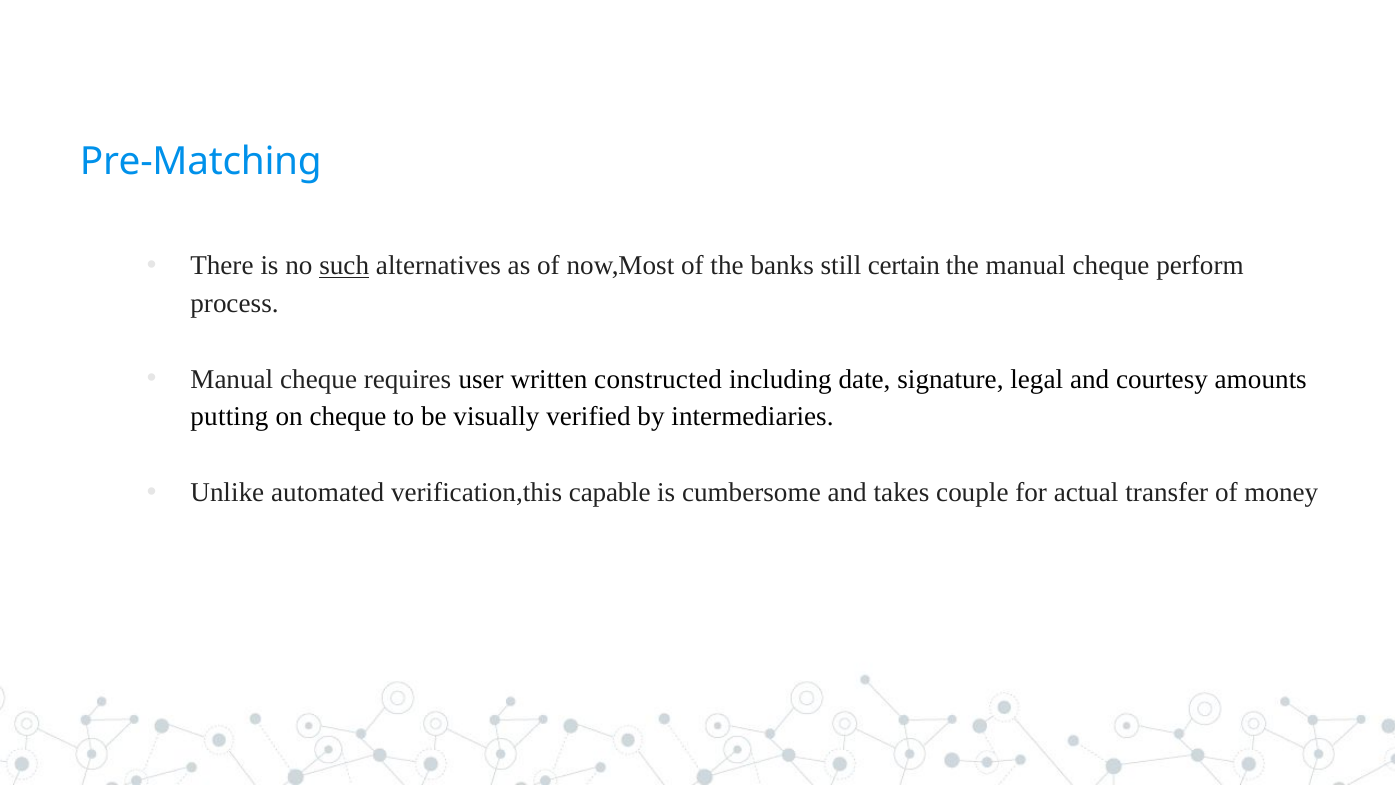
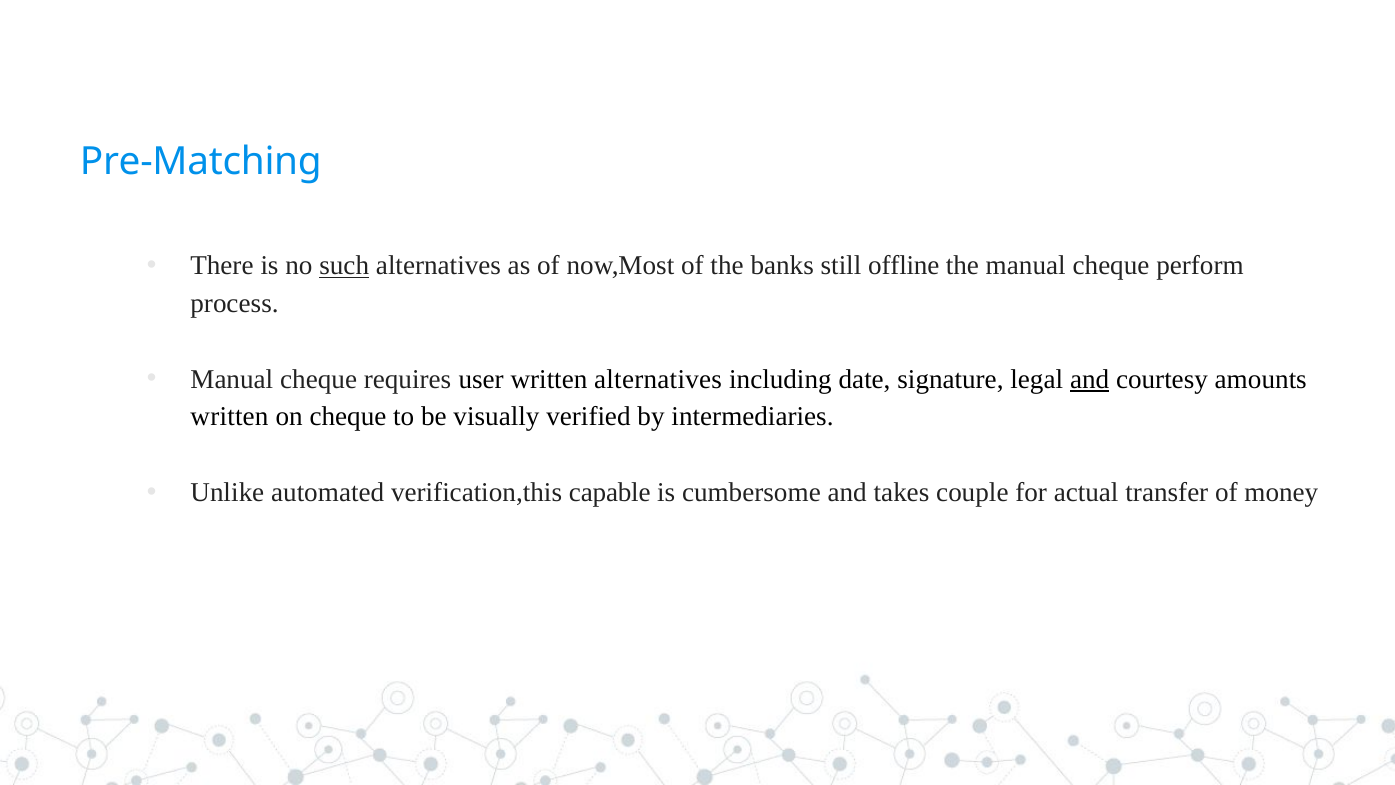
certain: certain -> offline (904, 266)
written constructed: constructed -> alternatives (658, 379)
and underline: none -> present (1090, 379)
putting: putting -> written (230, 417)
